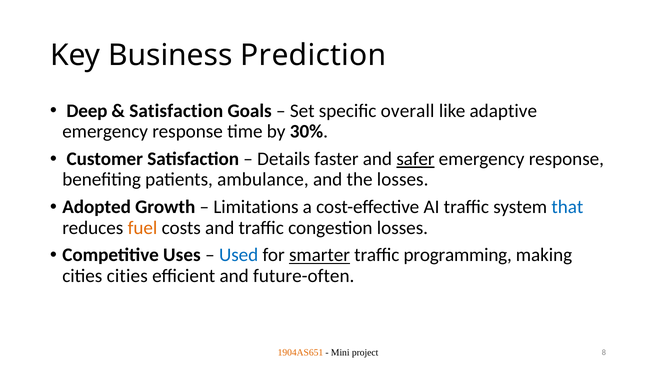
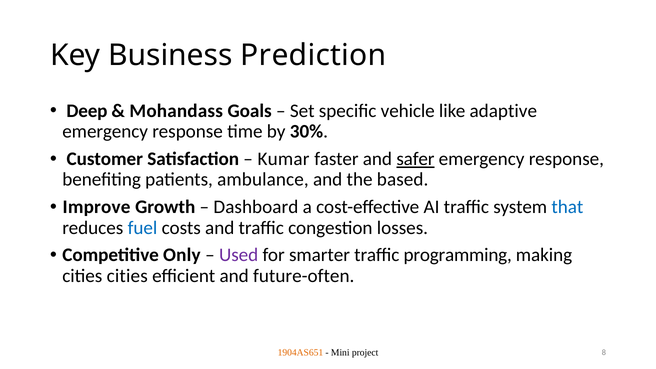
Satisfaction: Satisfaction -> Mohandass (176, 111)
overall: overall -> vehicle (408, 111)
Details: Details -> Kumar (284, 159)
the losses: losses -> based (403, 180)
Adopted: Adopted -> Improve (97, 207)
Limitations: Limitations -> Dashboard (256, 207)
fuel colour: orange -> blue (142, 228)
Uses: Uses -> Only (182, 255)
Used colour: blue -> purple (239, 255)
smarter underline: present -> none (319, 255)
